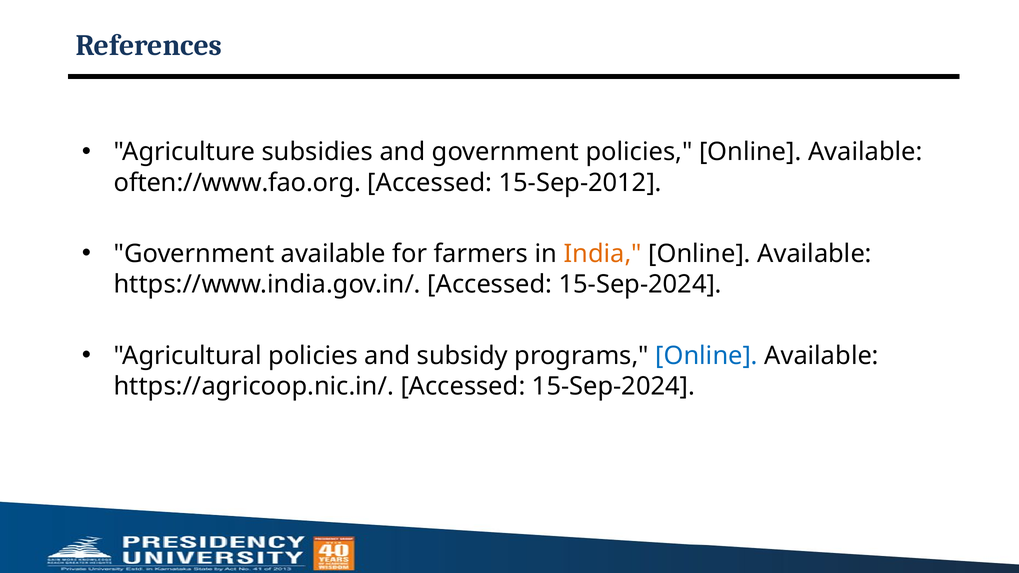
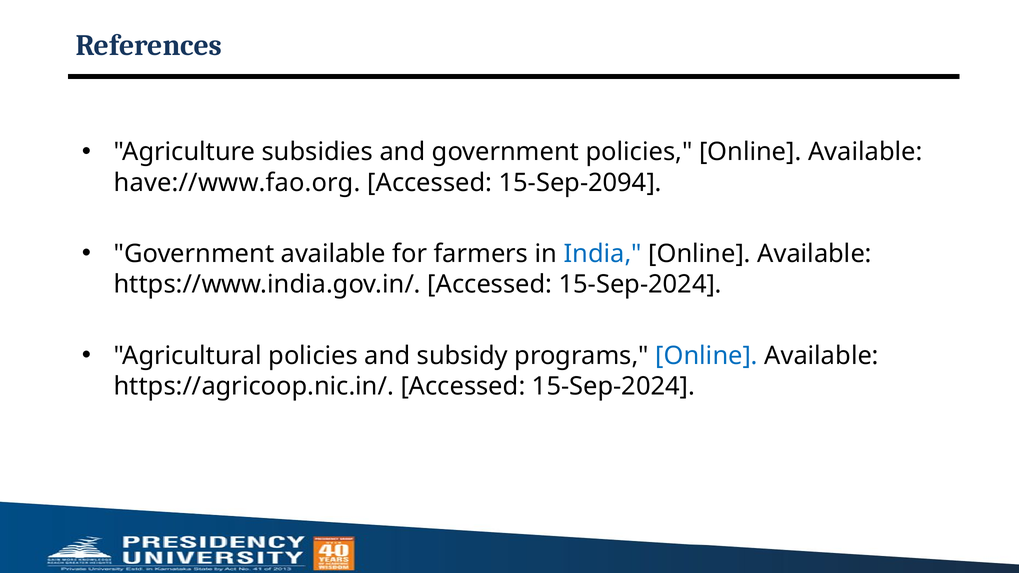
often://www.fao.org: often://www.fao.org -> have://www.fao.org (237, 183)
15-Sep-2012: 15-Sep-2012 -> 15-Sep-2094 (580, 183)
India colour: orange -> blue (603, 254)
